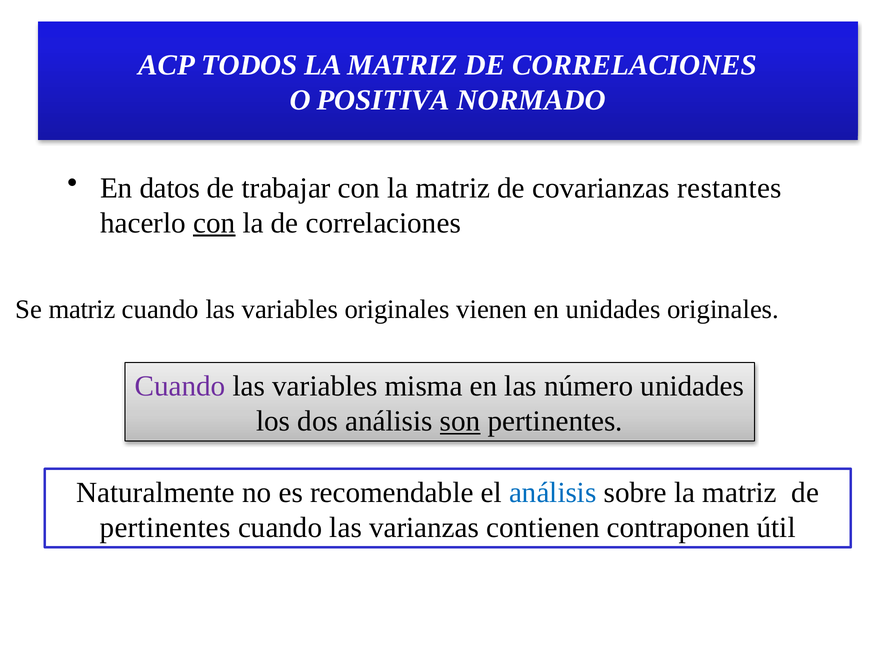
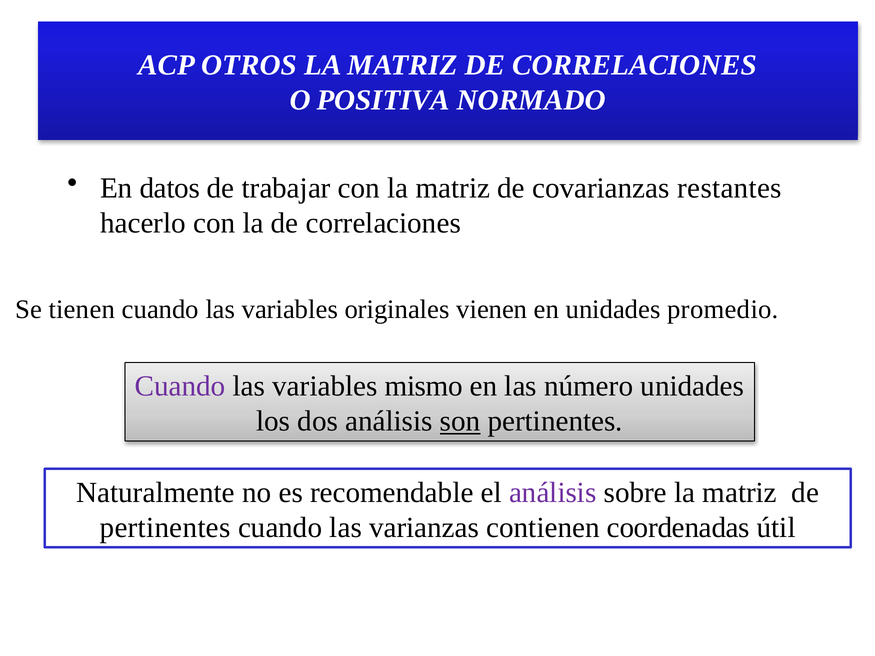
TODOS: TODOS -> OTROS (249, 65)
con underline: present -> none (214, 223)
Se matriz: matriz -> tienen (82, 309)
unidades originales: originales -> promedio (723, 309)
misma: misma -> mismo (424, 386)
análisis colour: blue -> purple (553, 493)
contraponen: contraponen -> coordenadas (678, 528)
